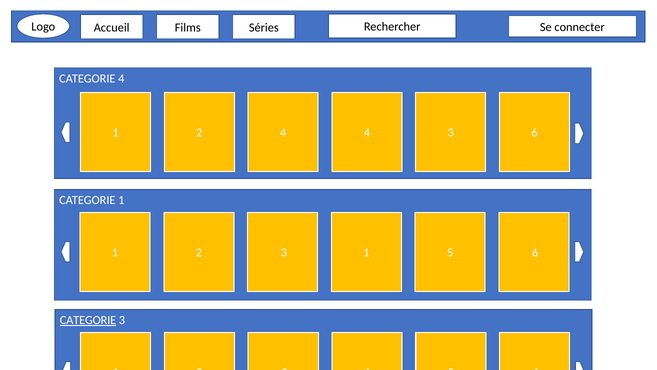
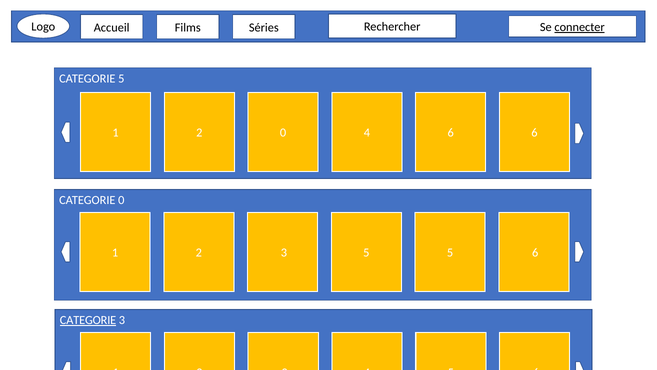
connecter underline: none -> present (580, 27)
CATEGORIE 4: 4 -> 5 (121, 78)
2 4: 4 -> 0 (283, 133)
4 3: 3 -> 6 (451, 133)
CATEGORIE 1: 1 -> 0 (121, 200)
2 3 1: 1 -> 5 (366, 253)
